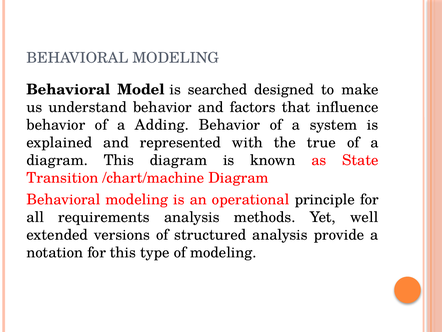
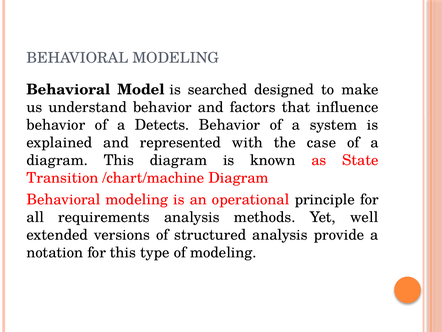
Adding: Adding -> Detects (162, 125)
true: true -> case (321, 142)
